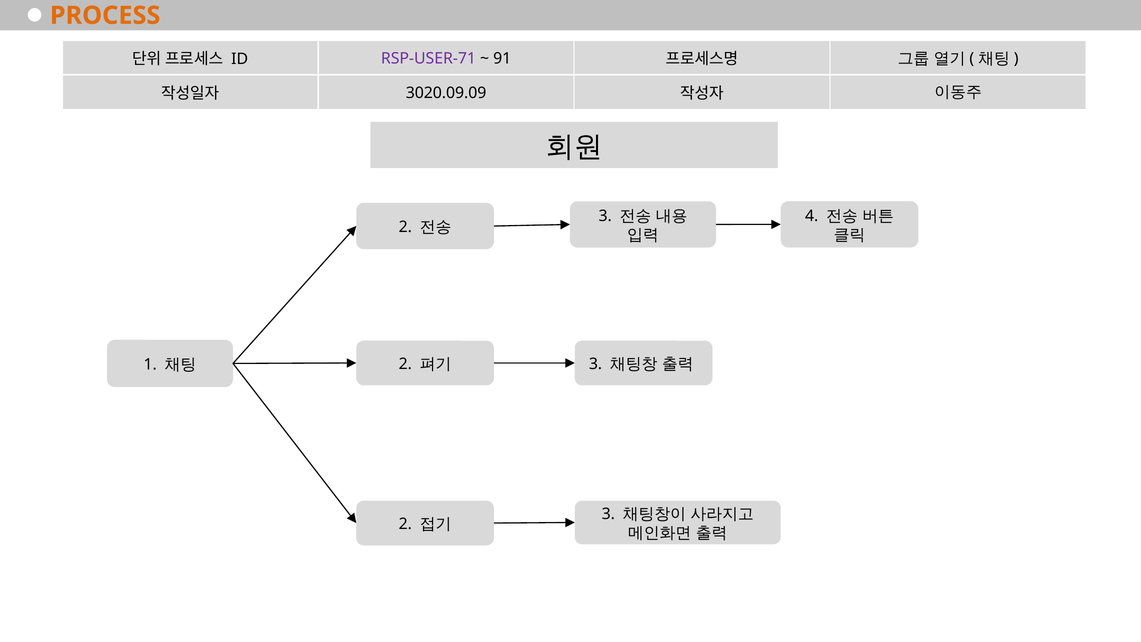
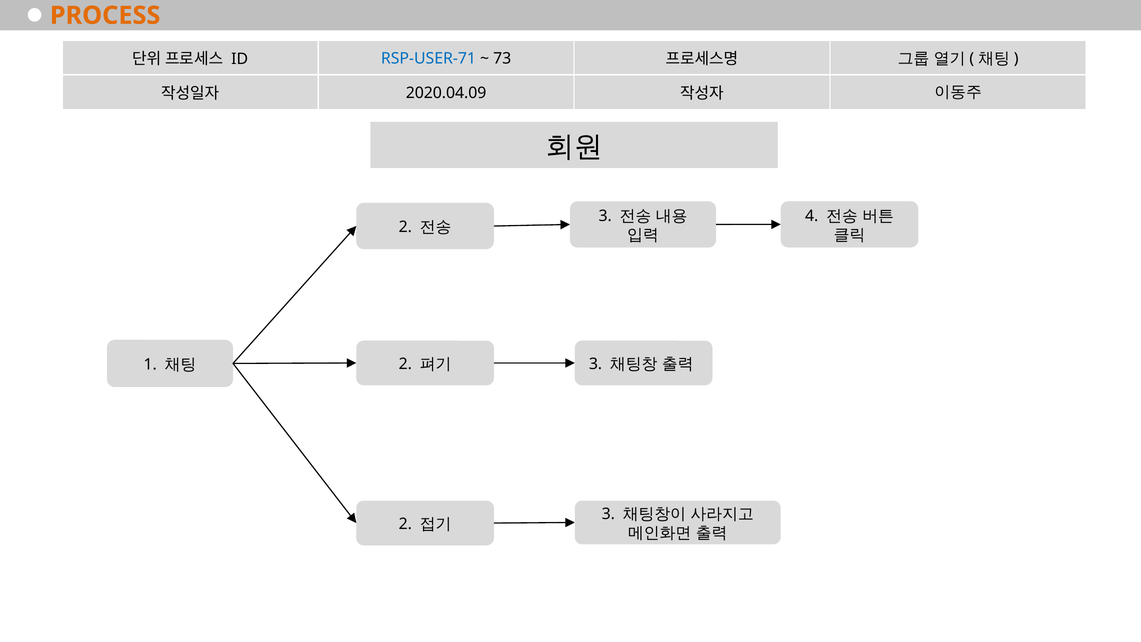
RSP-USER-71 colour: purple -> blue (428, 59)
91: 91 -> 73 (502, 59)
3020.09.09: 3020.09.09 -> 2020.04.09 (446, 93)
